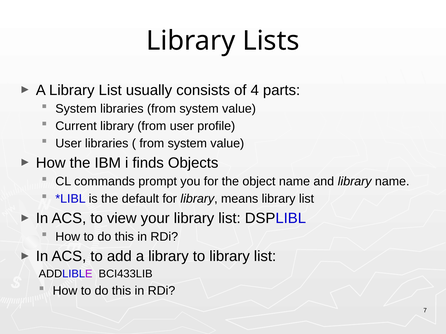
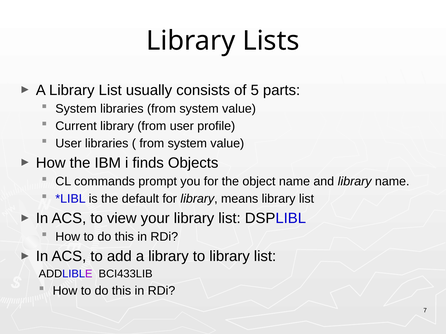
4: 4 -> 5 (255, 90)
